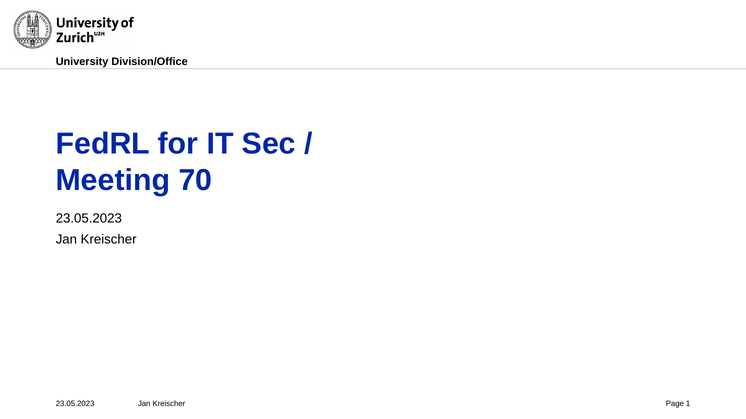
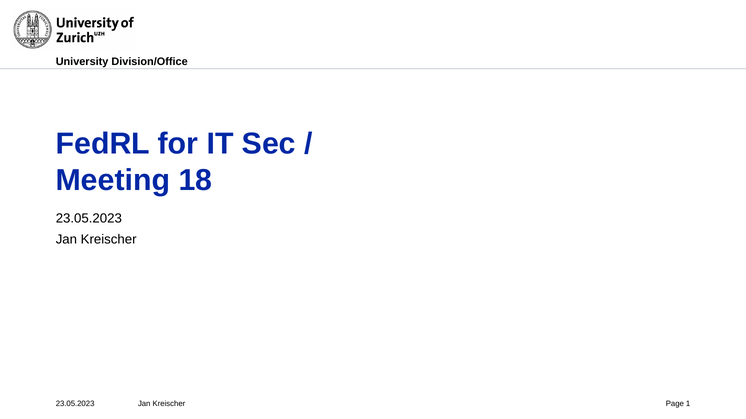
70: 70 -> 18 (195, 181)
